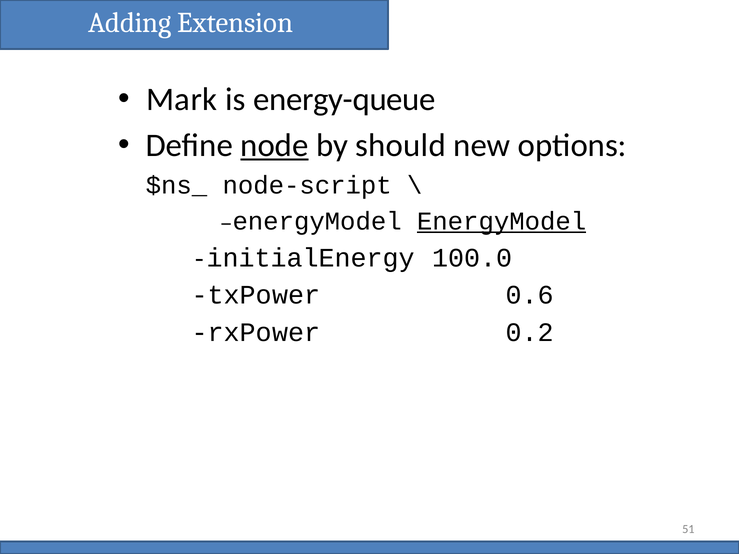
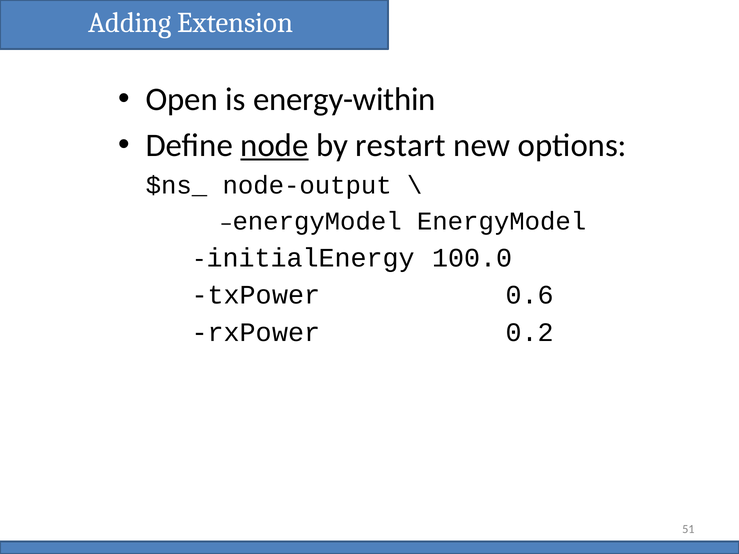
Mark: Mark -> Open (182, 100)
energy-queue: energy-queue -> energy-within (344, 100)
should: should -> restart (401, 146)
node-script: node-script -> node-output (307, 185)
EnergyModel underline: present -> none (502, 221)
